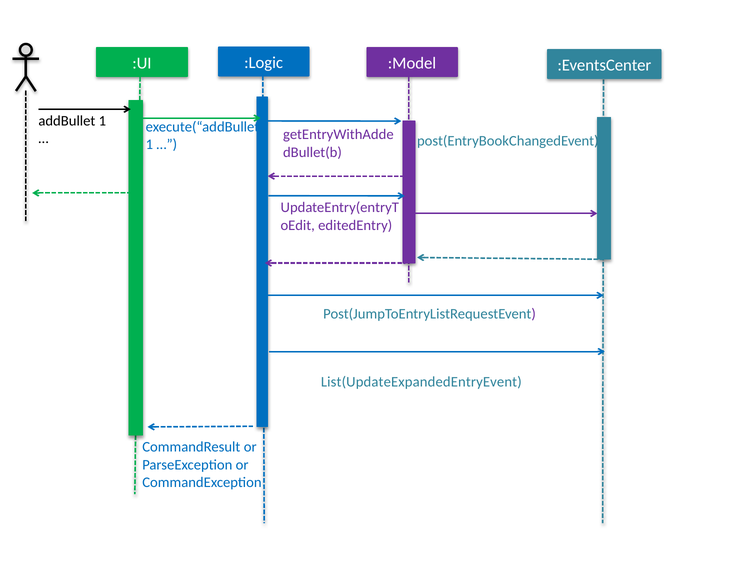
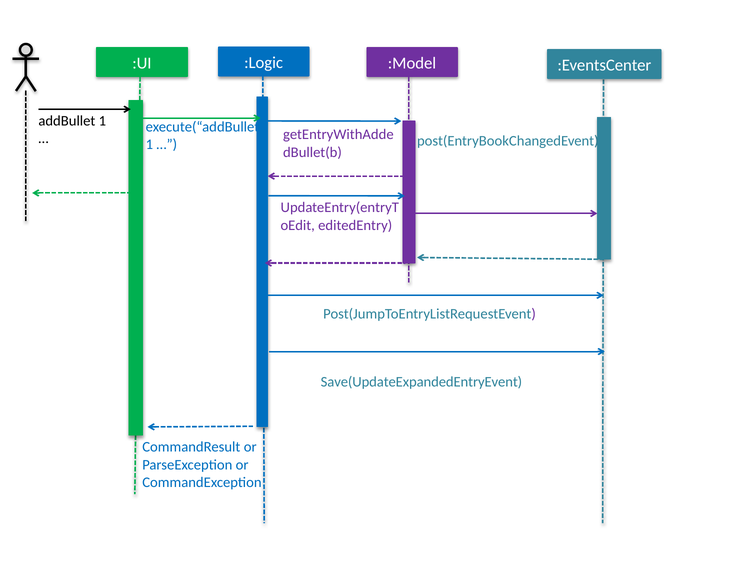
List(UpdateExpandedEntryEvent: List(UpdateExpandedEntryEvent -> Save(UpdateExpandedEntryEvent (421, 382)
